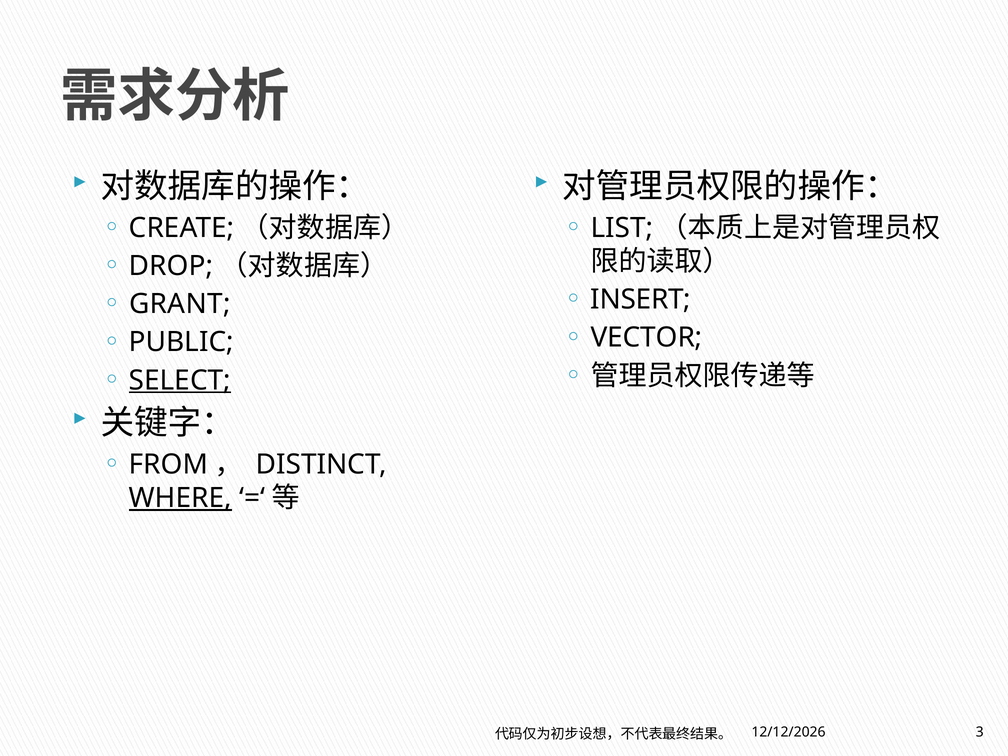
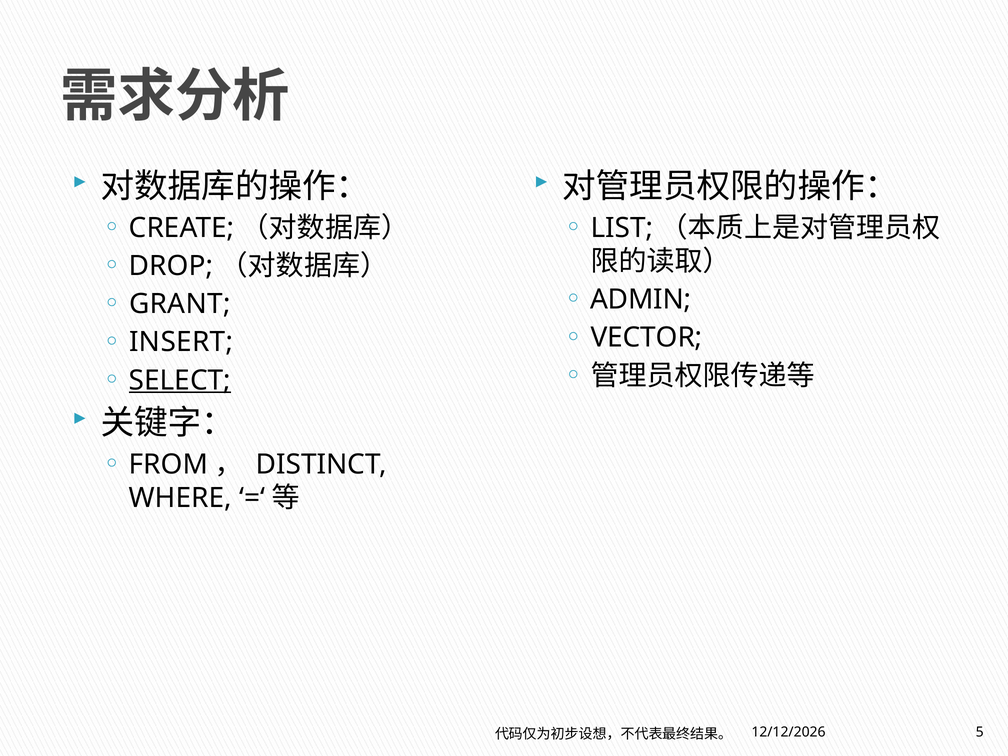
INSERT: INSERT -> ADMIN (641, 300)
PUBLIC: PUBLIC -> INSERT (181, 342)
WHERE underline: present -> none (180, 498)
3: 3 -> 5 (980, 732)
